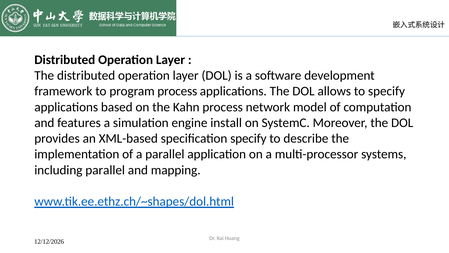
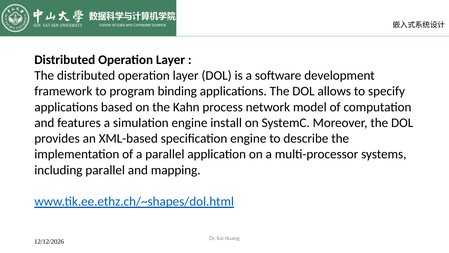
program process: process -> binding (177, 91)
specification specify: specify -> engine (248, 138)
